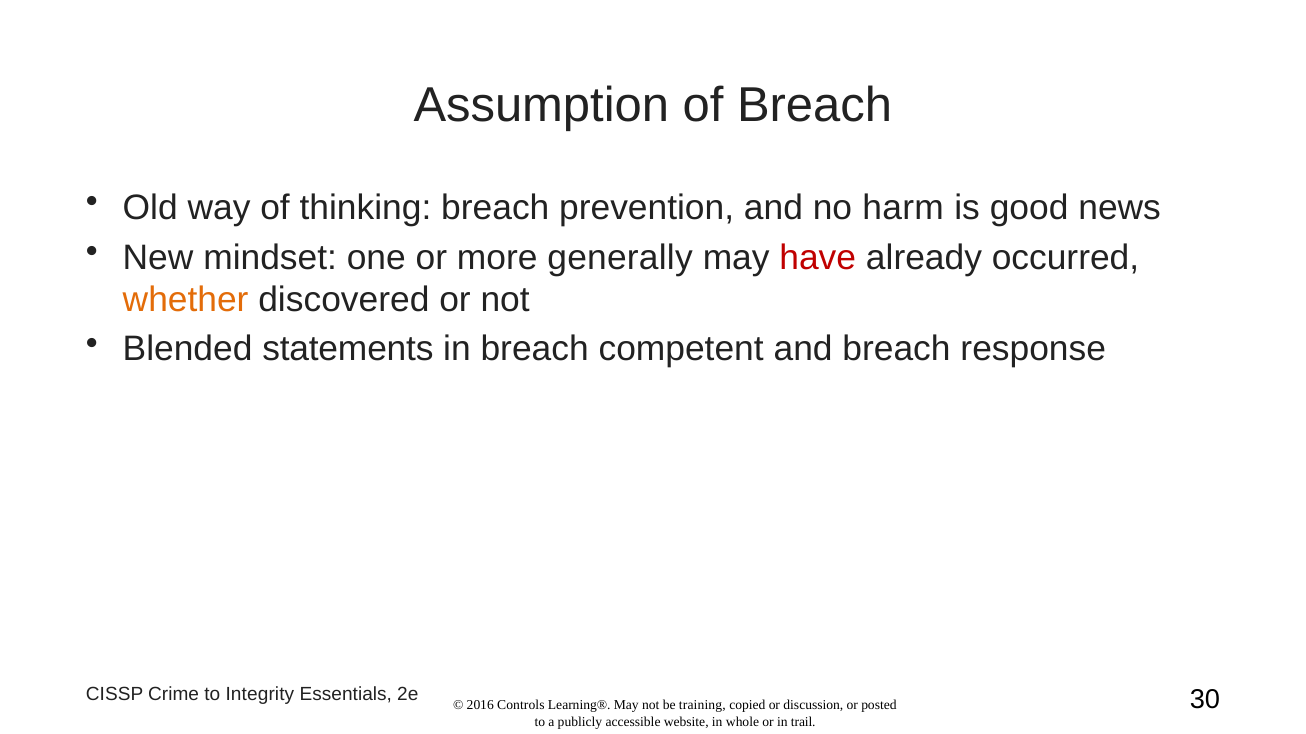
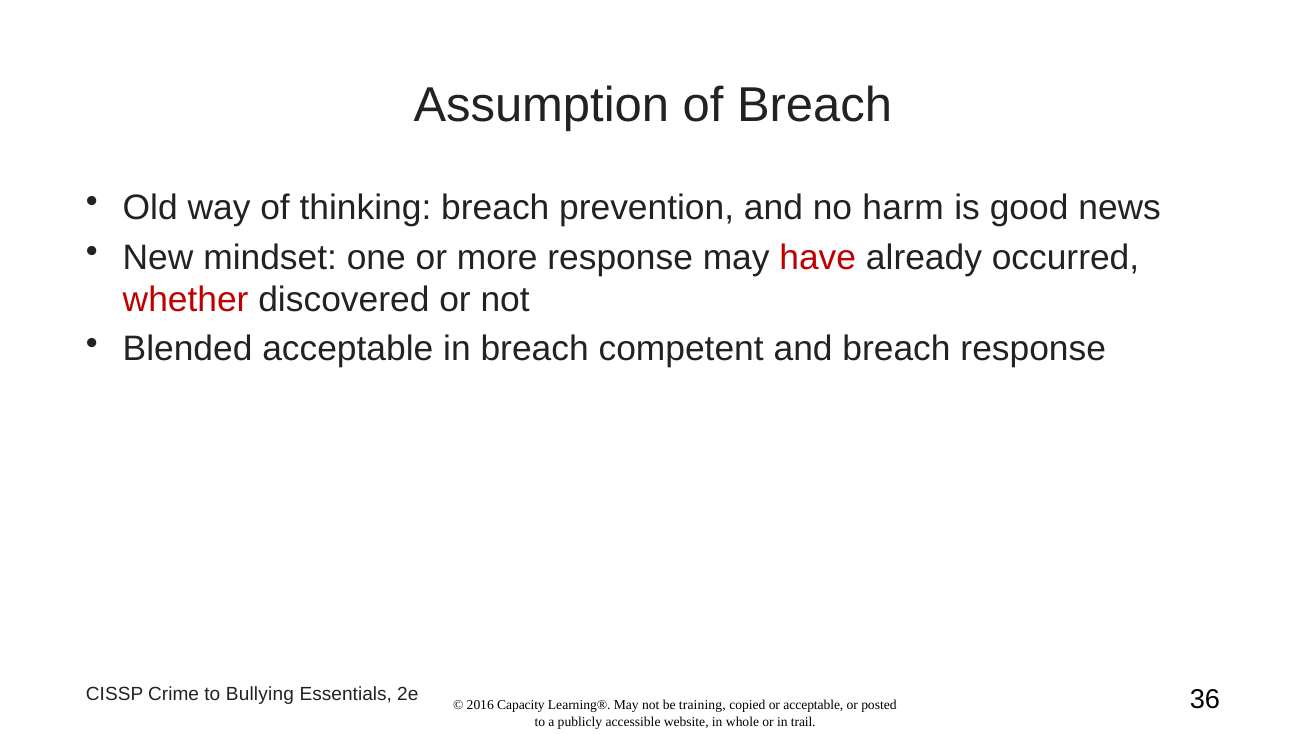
more generally: generally -> response (620, 258)
whether colour: orange -> red (186, 300)
Blended statements: statements -> acceptable (348, 350)
Integrity: Integrity -> Bullying (260, 695)
30: 30 -> 36 (1205, 701)
Controls: Controls -> Capacity (521, 706)
or discussion: discussion -> acceptable (813, 706)
